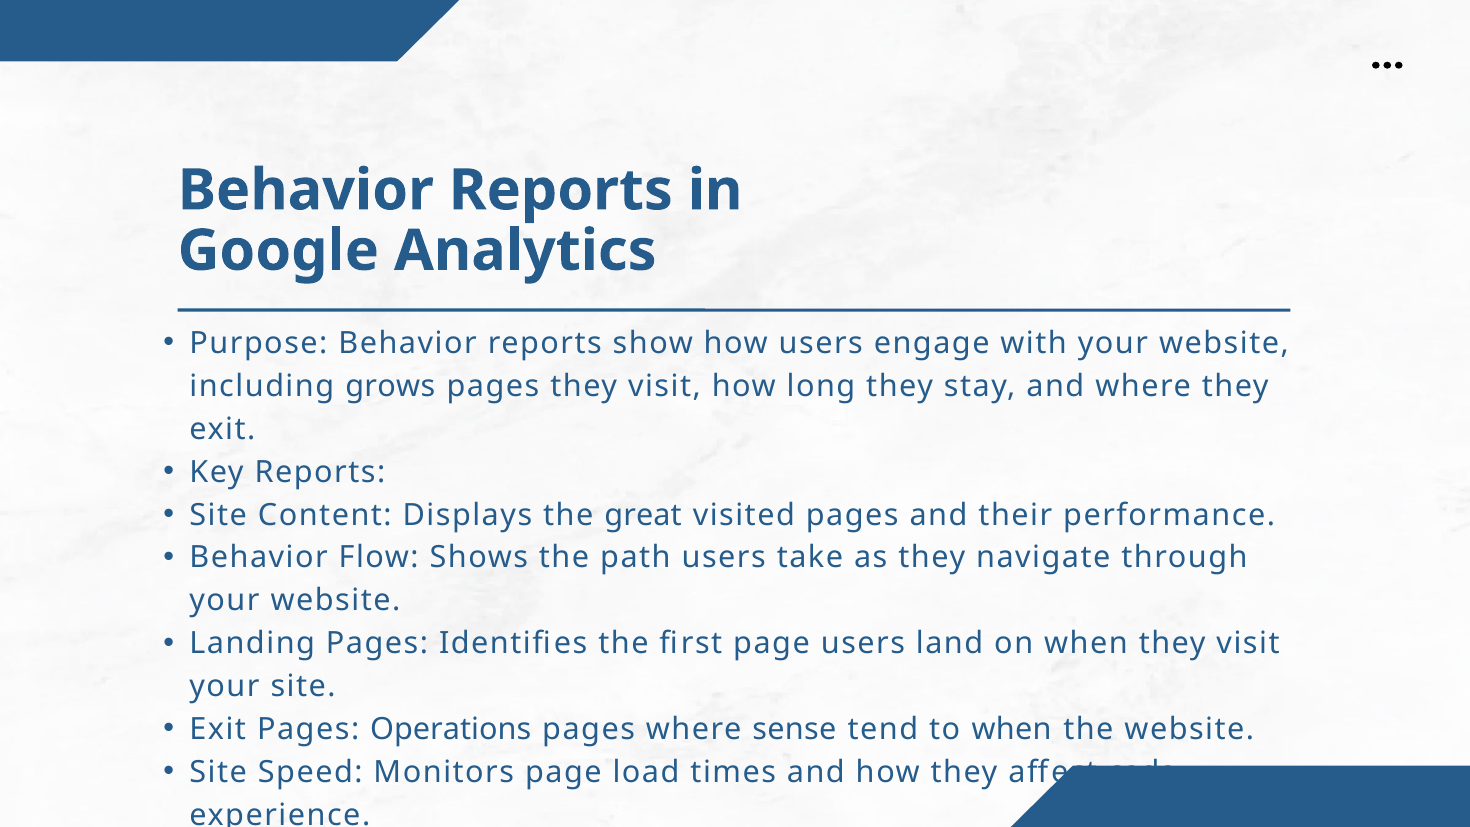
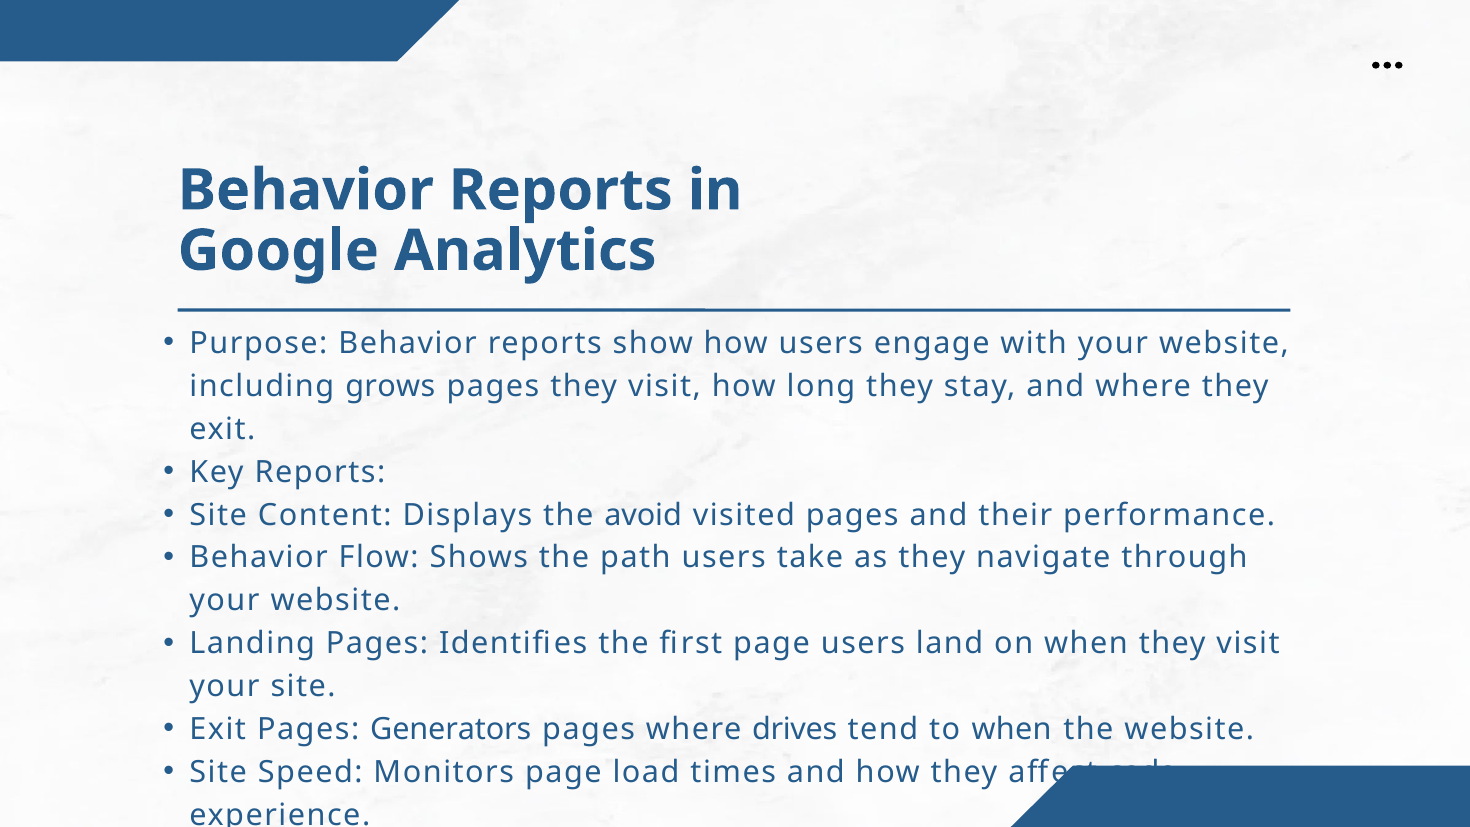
great: great -> avoid (643, 515)
Operations: Operations -> Generators (451, 729)
sense: sense -> drives (795, 729)
